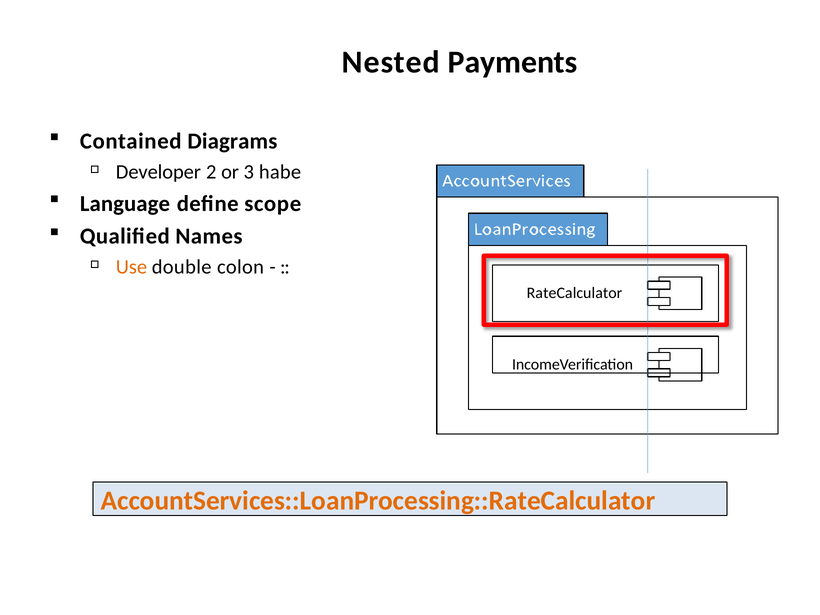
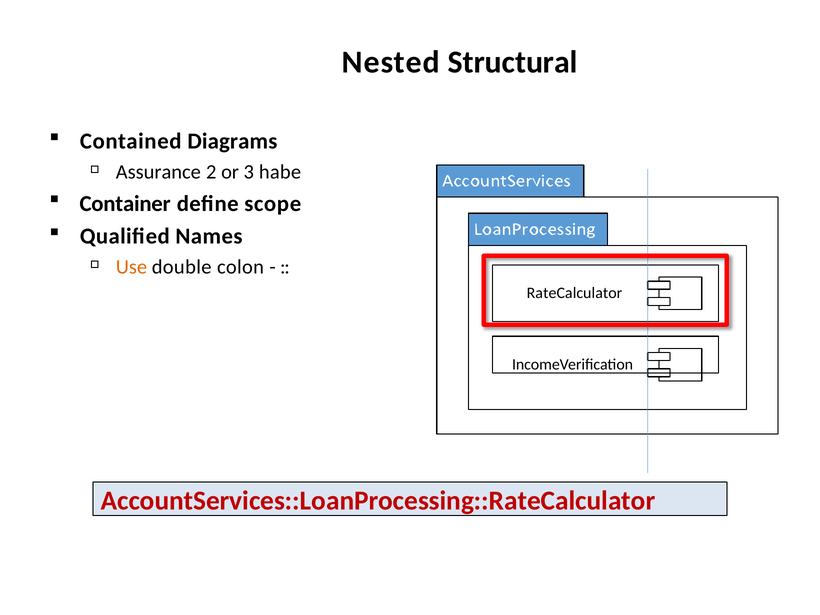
Payments: Payments -> Structural (513, 62)
Developer: Developer -> Assurance (158, 172)
Language: Language -> Container (125, 204)
AccountServices::LoanProcessing::RateCalculator colour: orange -> red (378, 501)
